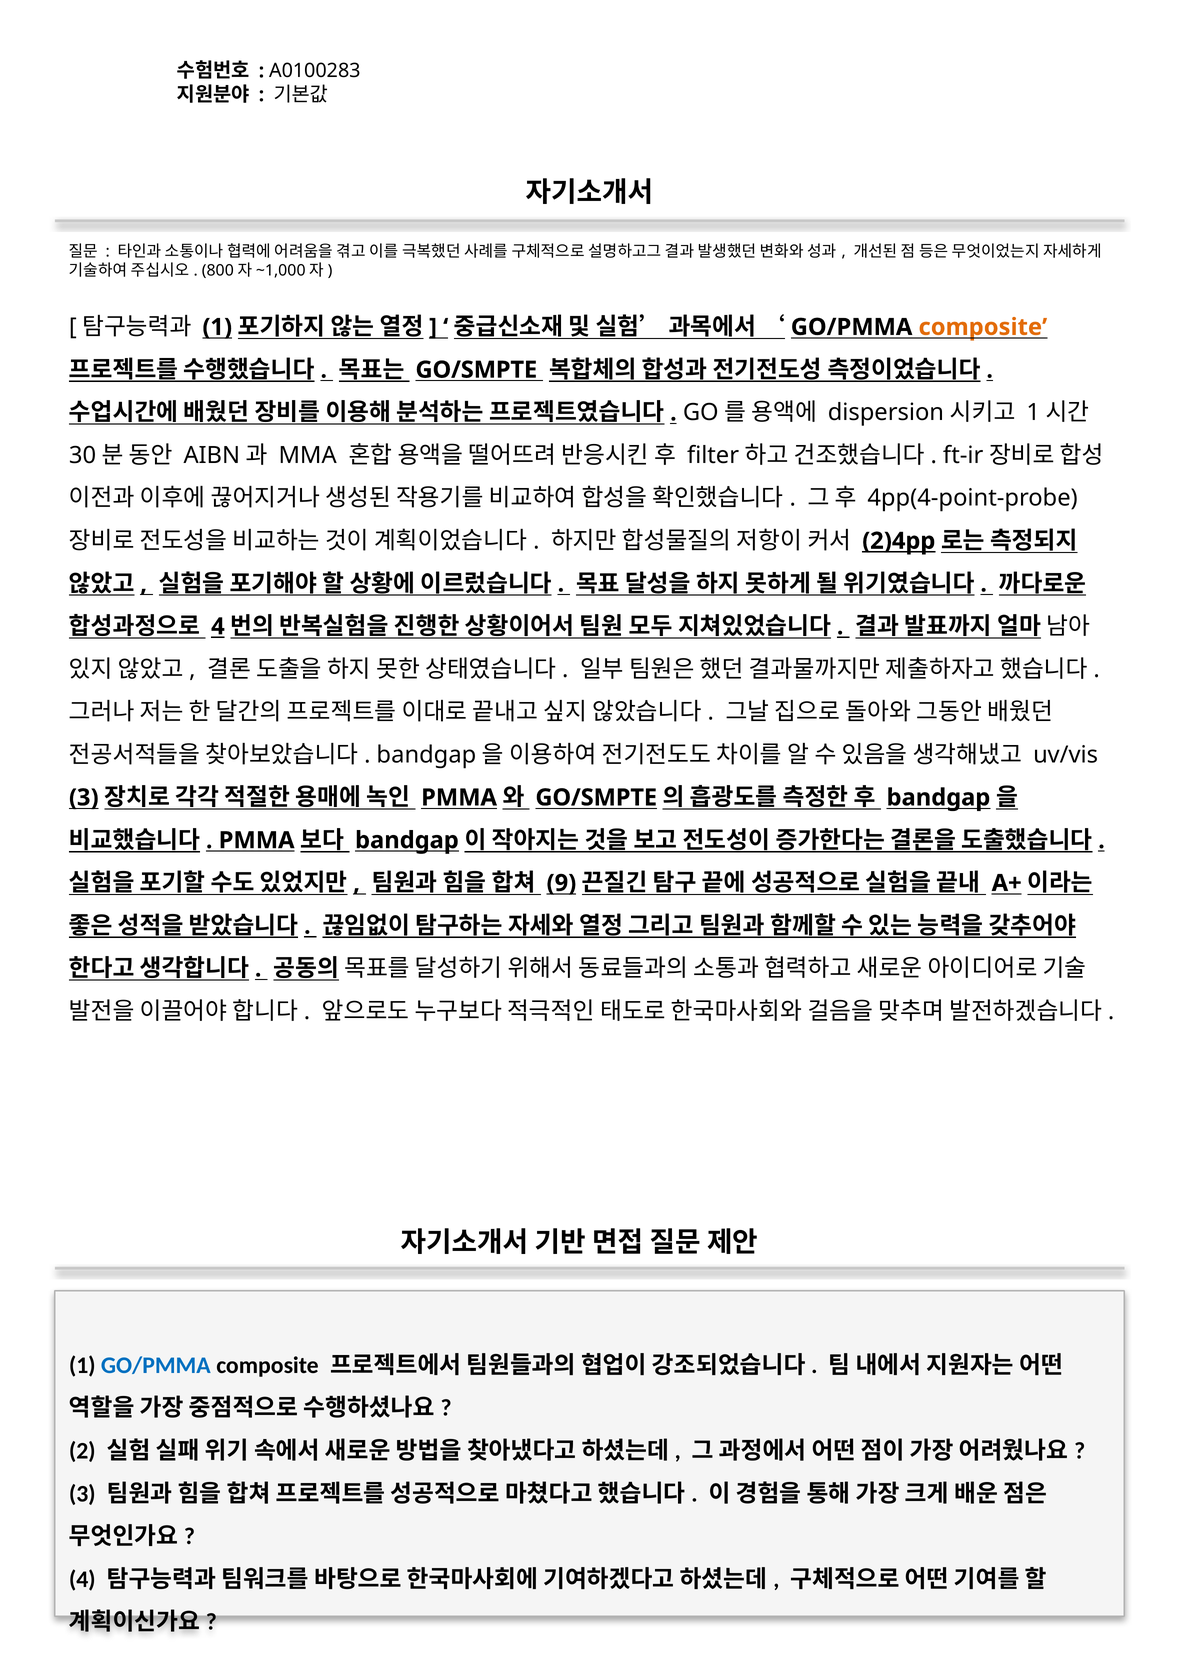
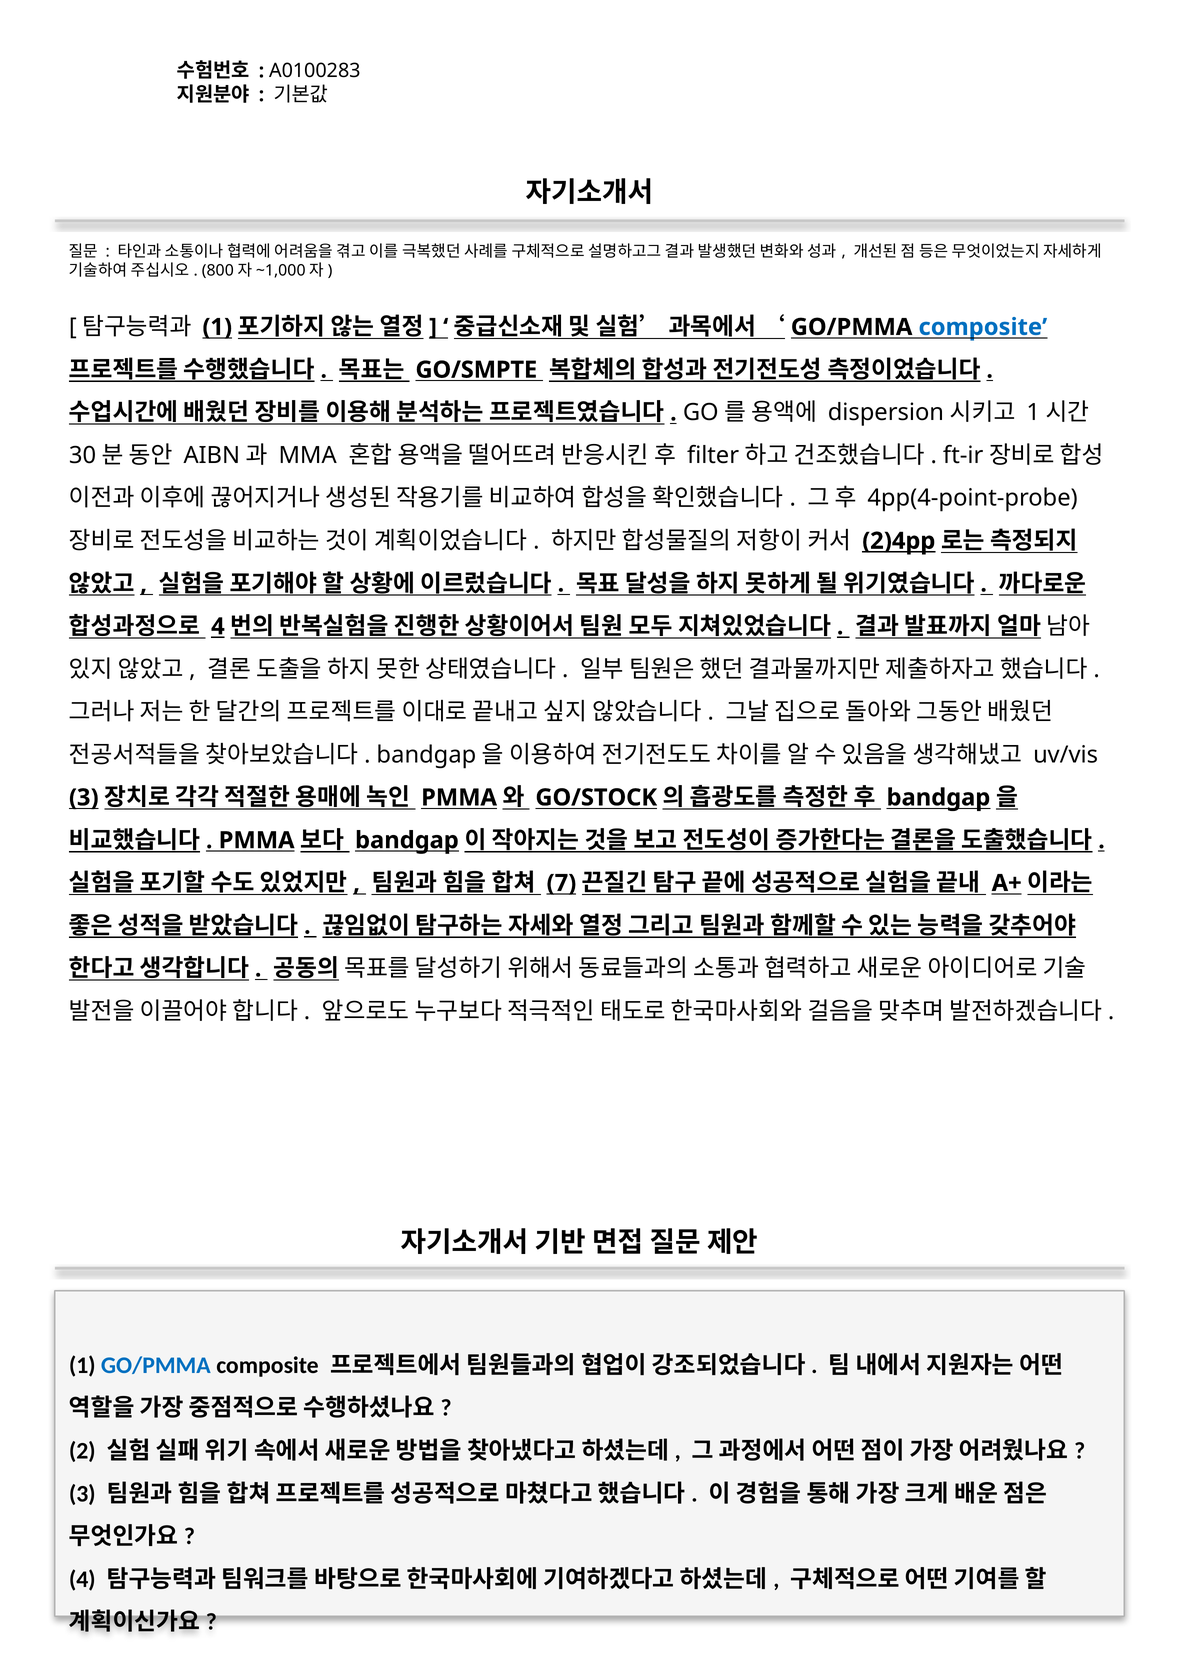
composite colour: orange -> blue (983, 327)
GO/SMPTE: GO/SMPTE -> GO/STOCK (596, 798)
9: 9 -> 7 (561, 883)
